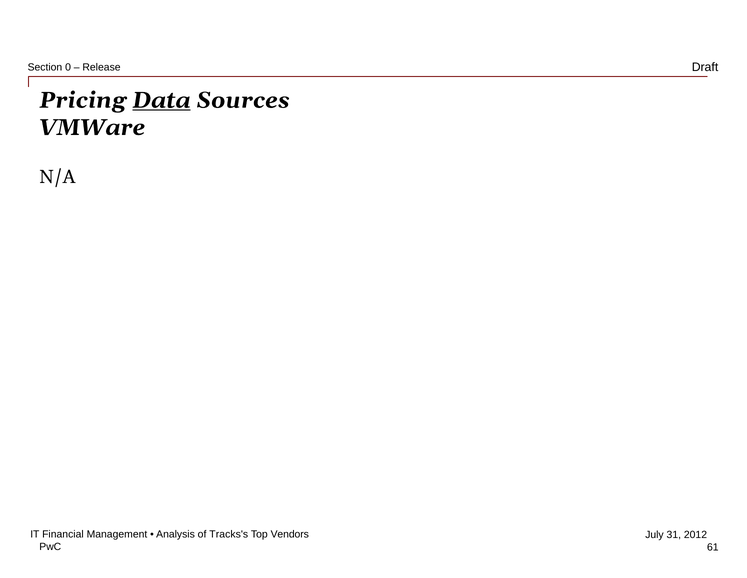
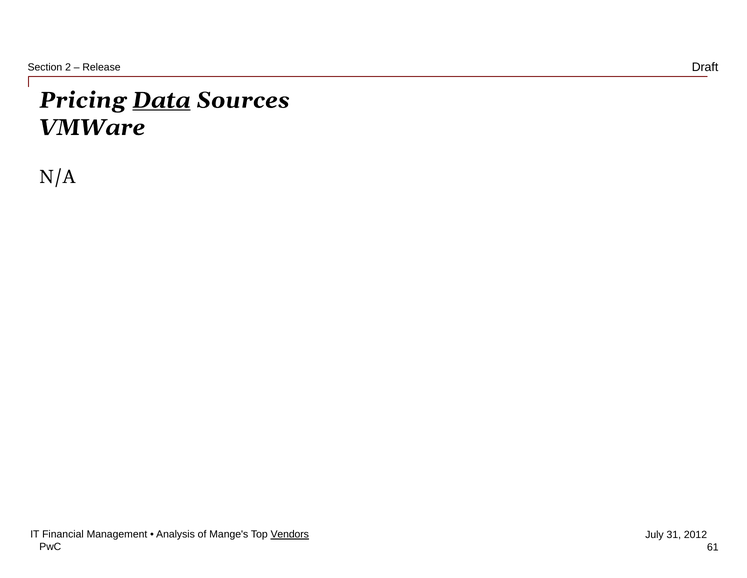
0: 0 -> 2 (68, 67)
Tracks's: Tracks's -> Mange's (229, 534)
Vendors underline: none -> present (290, 534)
